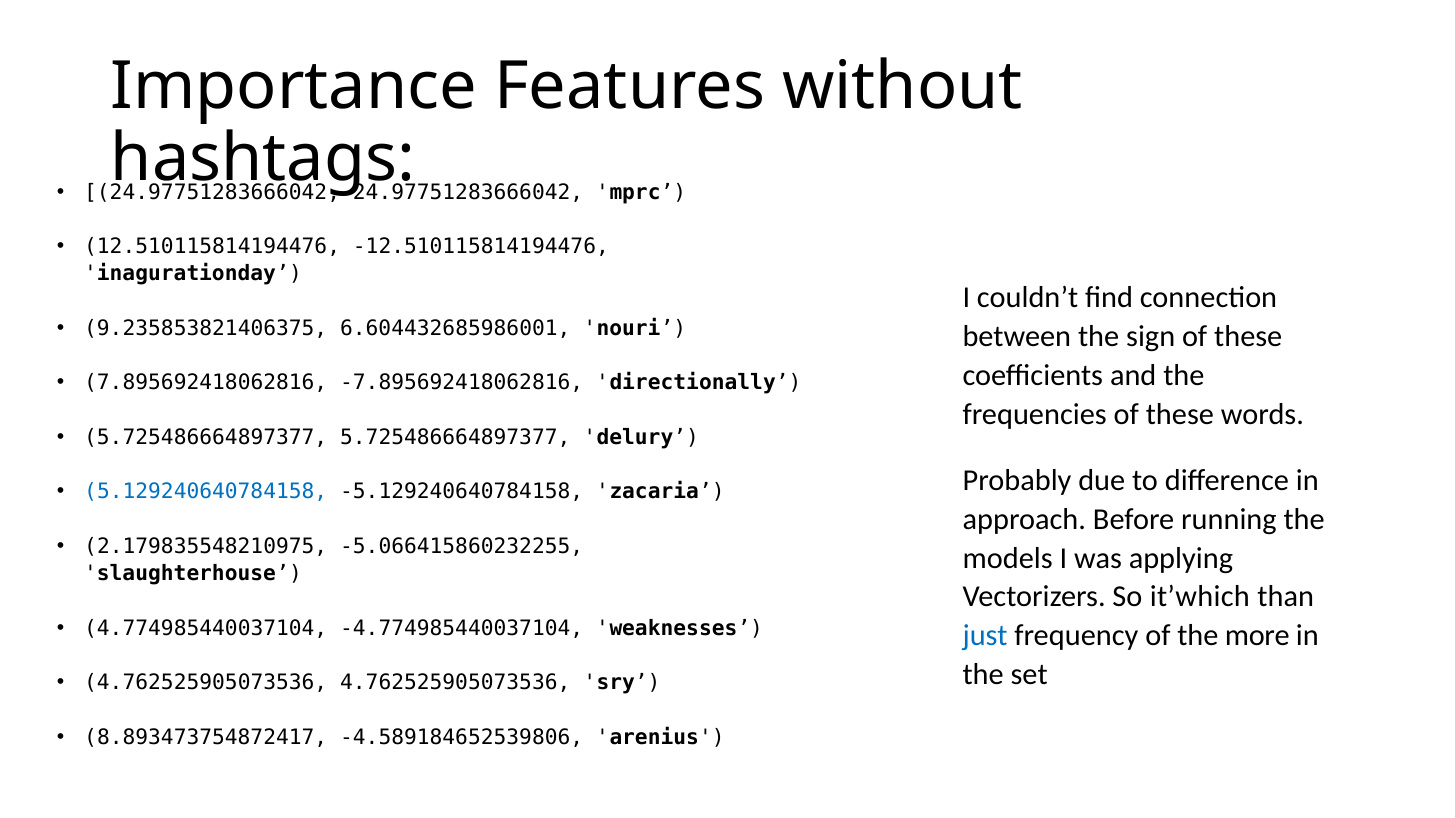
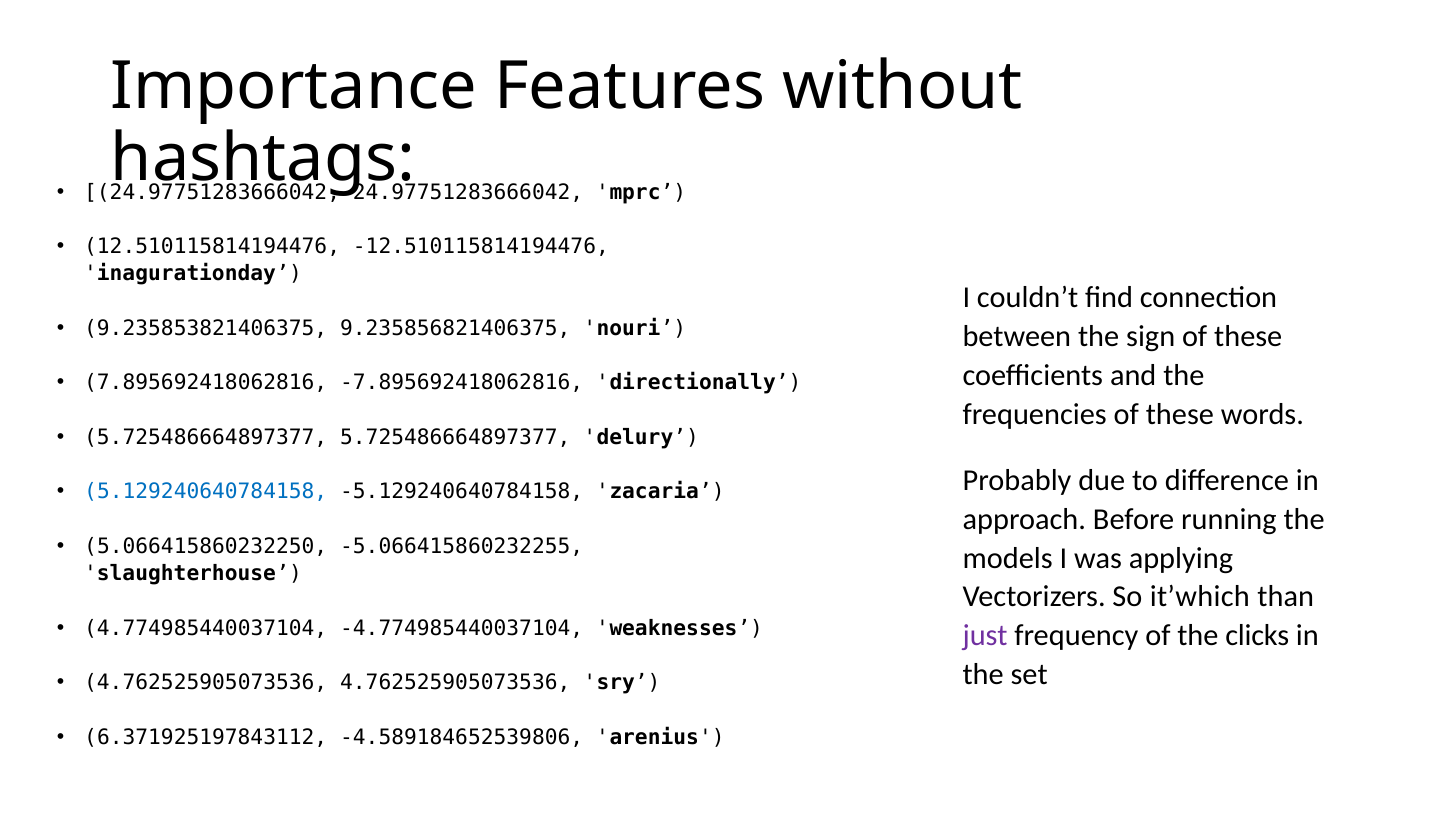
6.604432685986001: 6.604432685986001 -> 9.235856821406375 (455, 329)
2.179835548210975: 2.179835548210975 -> 5.066415860232250 (206, 547)
just colour: blue -> purple (985, 636)
more: more -> clicks (1257, 636)
8.893473754872417: 8.893473754872417 -> 6.371925197843112 (206, 738)
